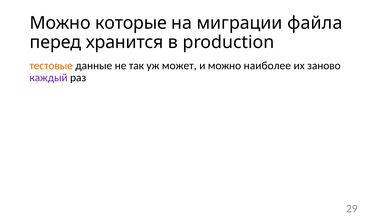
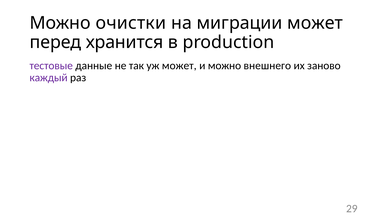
которые: которые -> очистки (131, 23)
миграции файла: файла -> может (315, 23)
тестовые colour: orange -> purple (51, 65)
наиболее: наиболее -> внешнего (267, 65)
